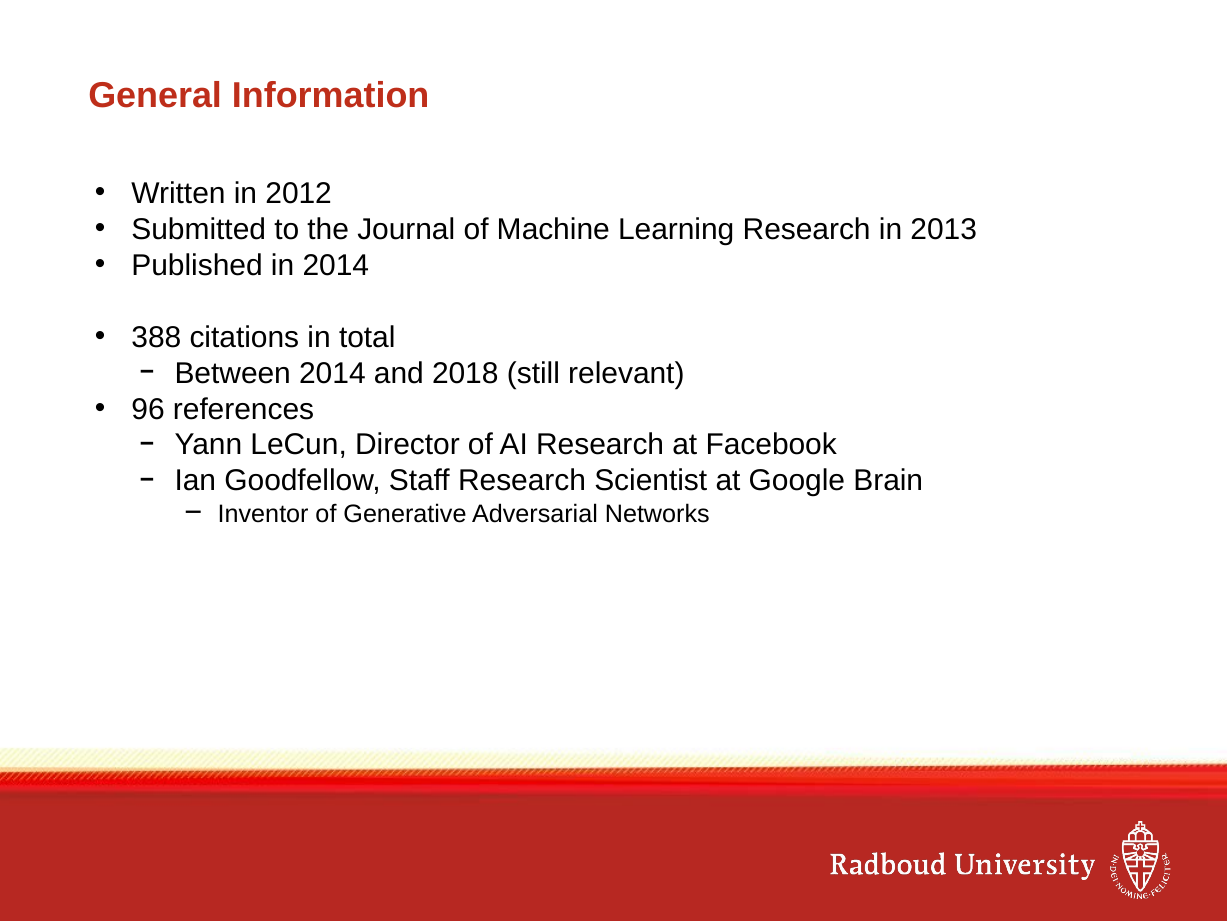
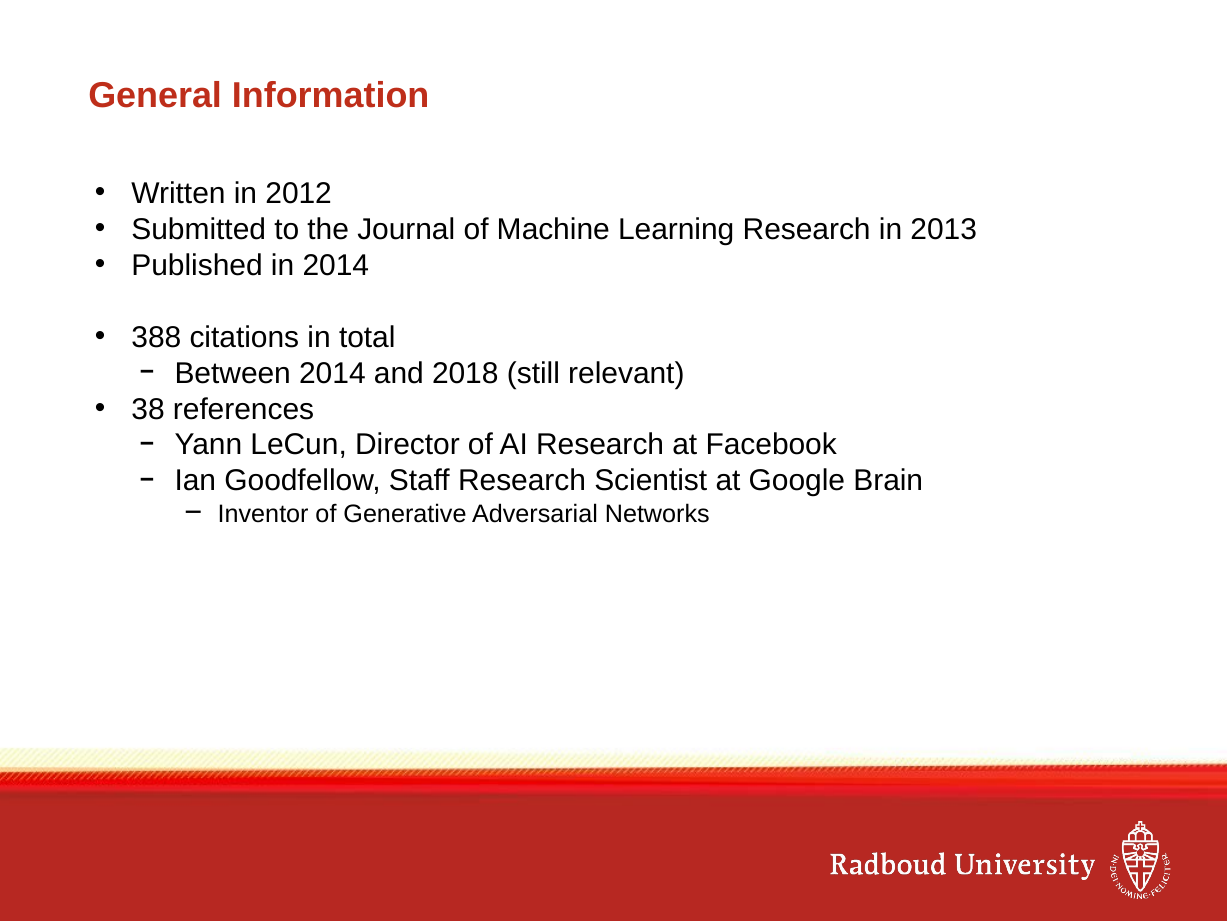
96: 96 -> 38 (148, 409)
